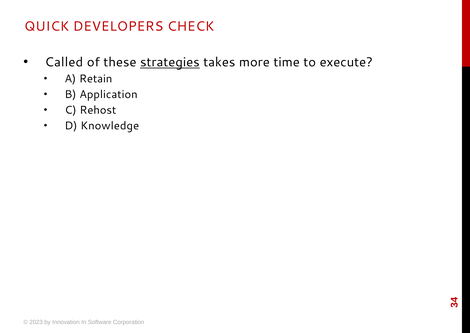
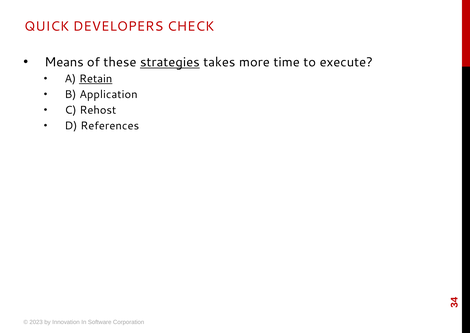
Called: Called -> Means (64, 62)
Retain underline: none -> present (96, 79)
Knowledge: Knowledge -> References (110, 126)
